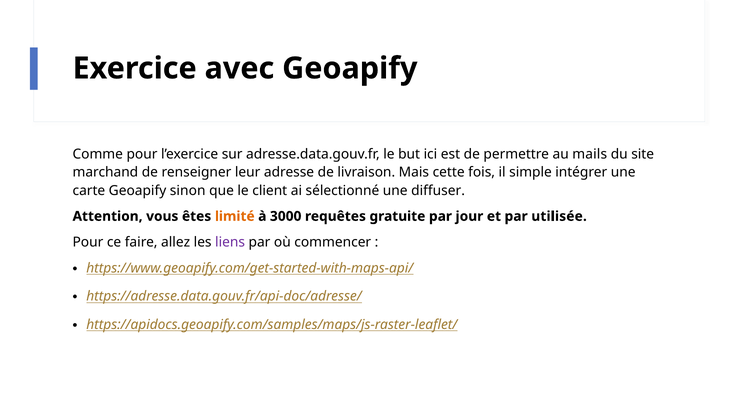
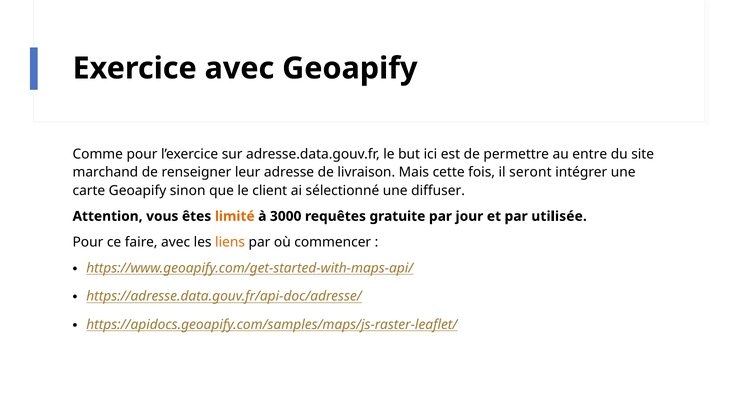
mails: mails -> entre (590, 154)
simple: simple -> seront (530, 172)
faire allez: allez -> avec (176, 242)
liens colour: purple -> orange (230, 242)
